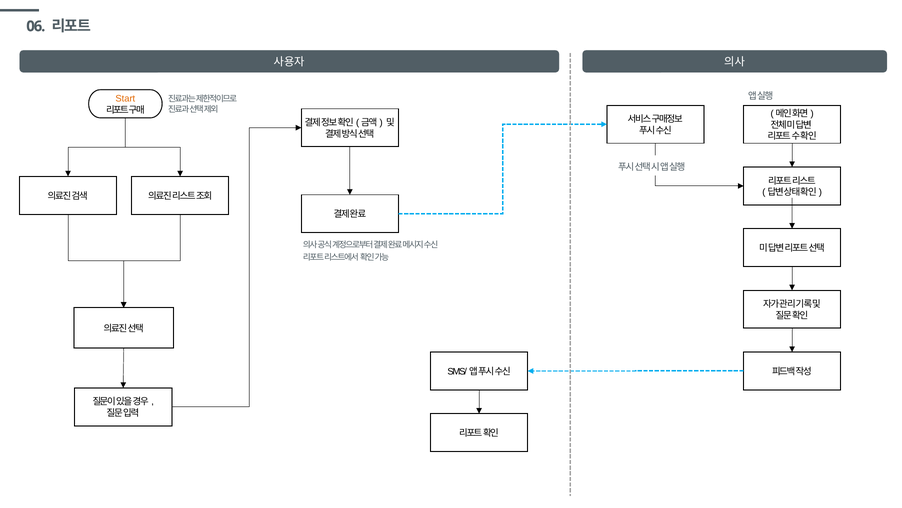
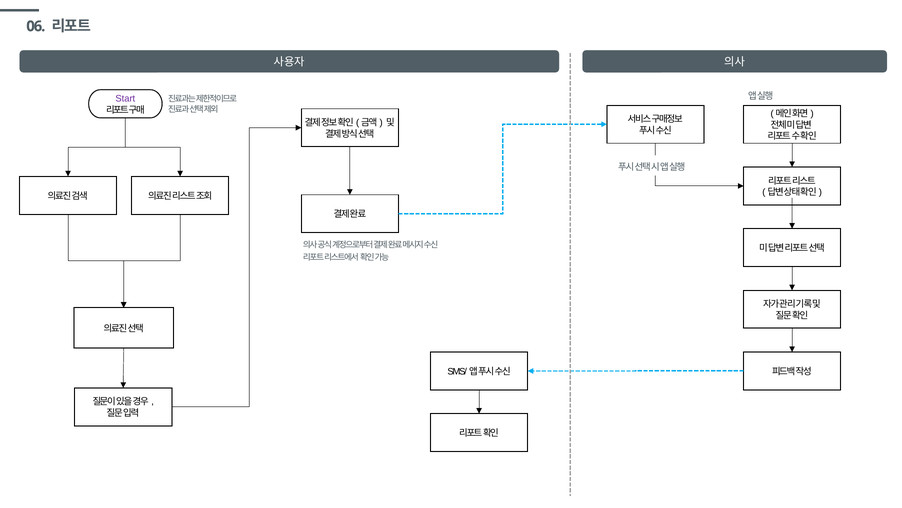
Start colour: orange -> purple (125, 99)
